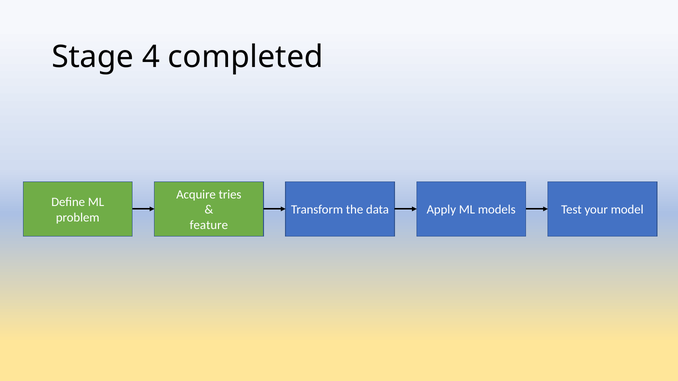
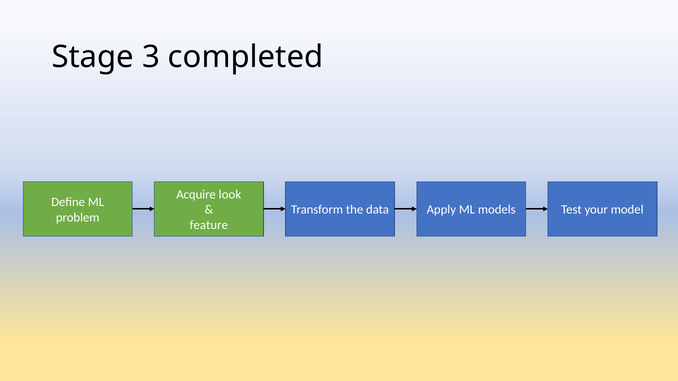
4: 4 -> 3 (151, 57)
tries: tries -> look (230, 195)
